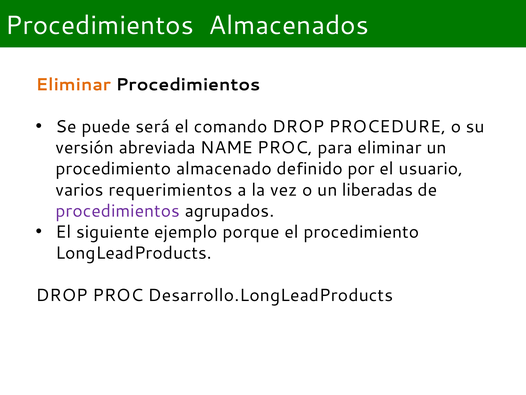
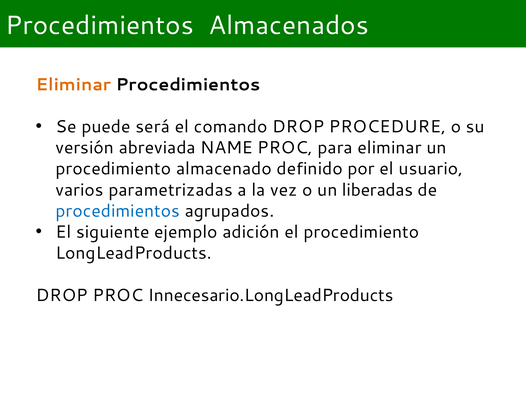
requerimientos: requerimientos -> parametrizadas (171, 190)
procedimientos colour: purple -> blue (118, 211)
porque: porque -> adición (251, 232)
Desarrollo.LongLeadProducts: Desarrollo.LongLeadProducts -> Innecesario.LongLeadProducts (271, 295)
